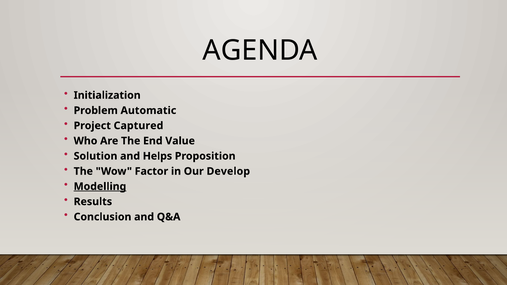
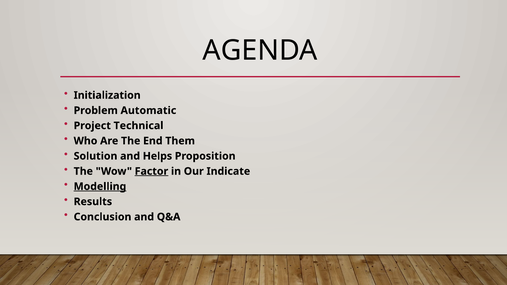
Captured: Captured -> Technical (139, 126)
Value: Value -> Them (180, 141)
Factor underline: none -> present (151, 171)
Develop: Develop -> Indicate (228, 171)
